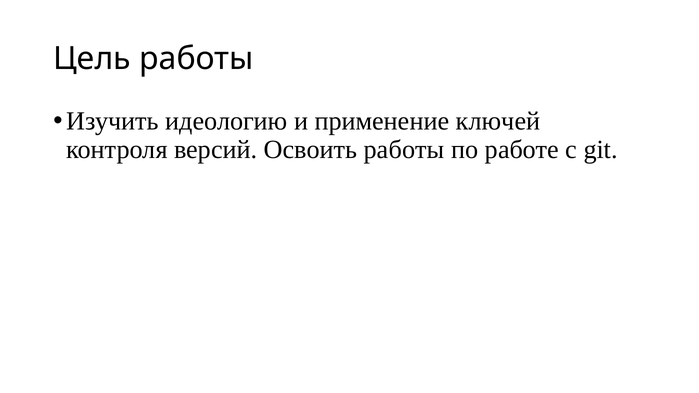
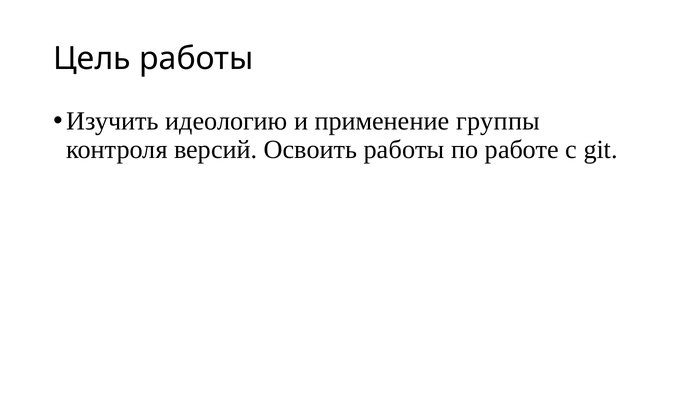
ключей: ключей -> группы (498, 121)
